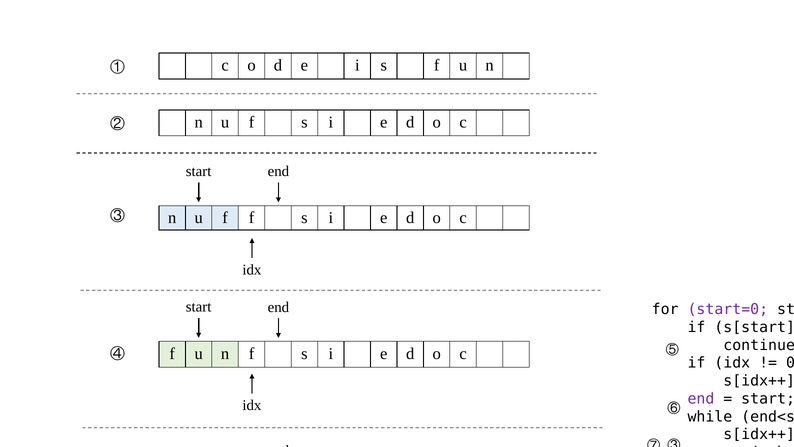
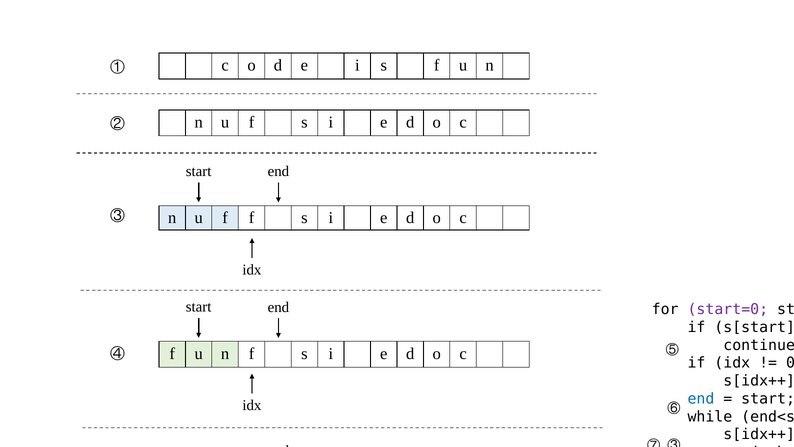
end colour: purple -> blue (701, 398)
